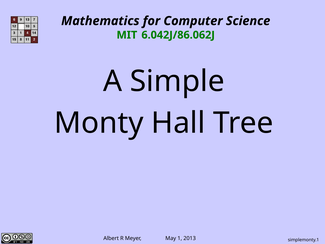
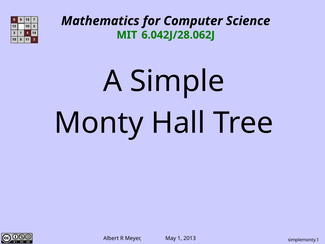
6.042J/86.062J: 6.042J/86.062J -> 6.042J/28.062J (178, 35)
